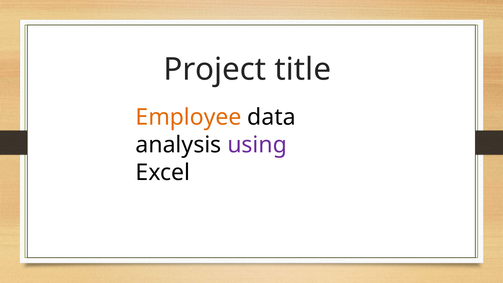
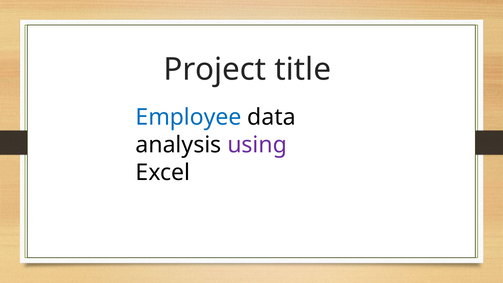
Employee colour: orange -> blue (188, 117)
